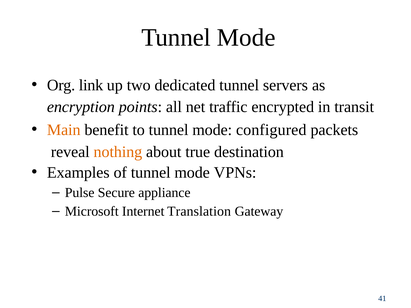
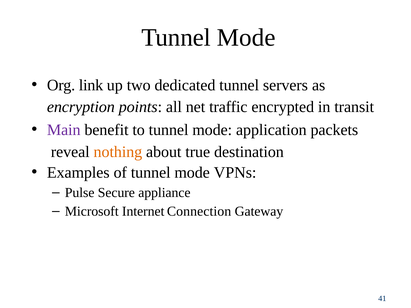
Main colour: orange -> purple (64, 130)
configured: configured -> application (271, 130)
Translation: Translation -> Connection (199, 212)
